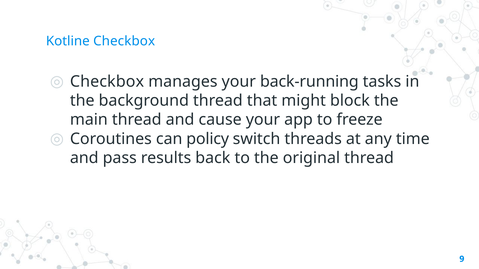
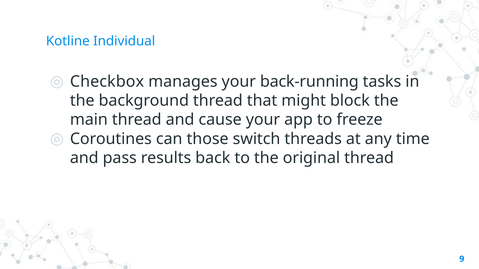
Kotline Checkbox: Checkbox -> Individual (124, 41)
policy: policy -> those (208, 139)
